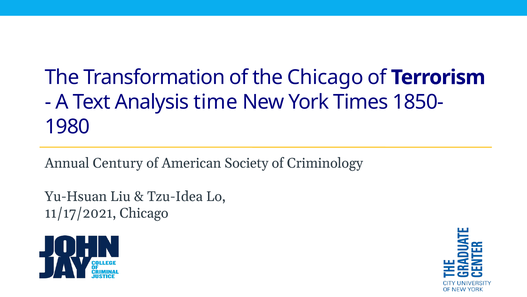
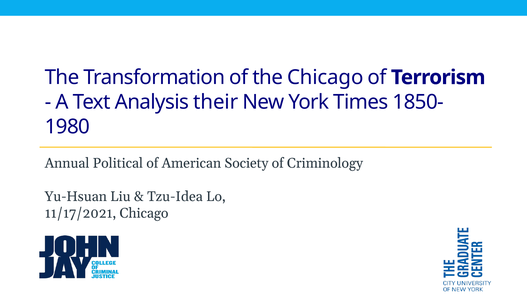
time: time -> their (216, 102)
Century: Century -> Political (118, 163)
